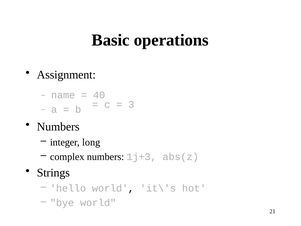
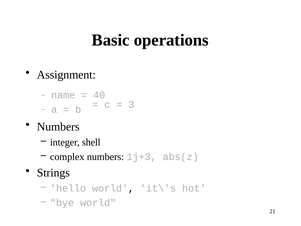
long: long -> shell (91, 142)
